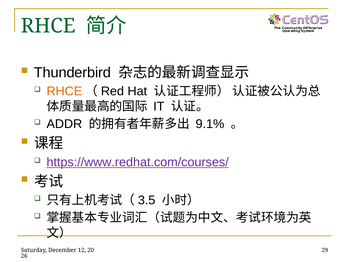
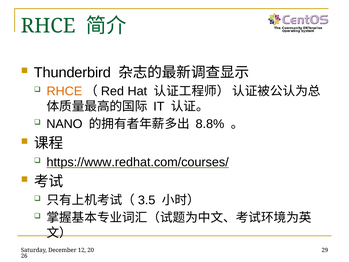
ADDR: ADDR -> NANO (64, 124)
9.1%: 9.1% -> 8.8% (210, 124)
https://www.redhat.com/courses/ colour: purple -> black (138, 162)
